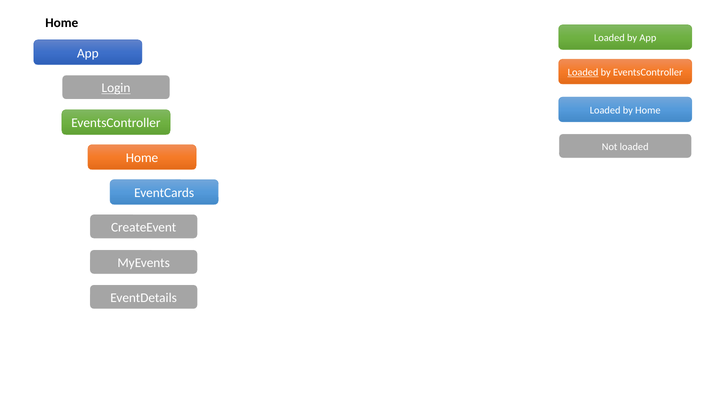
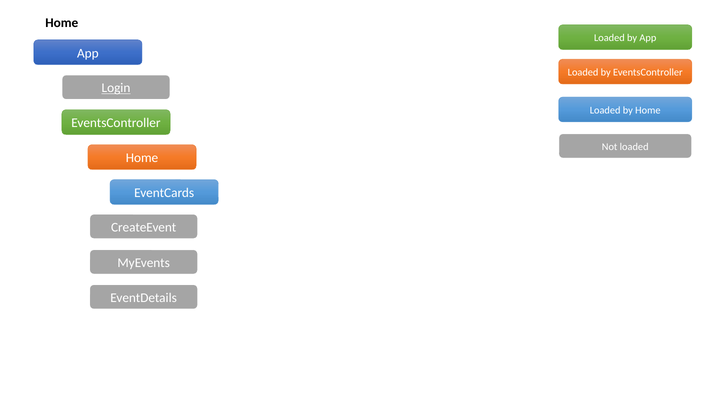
Loaded underline: present -> none (583, 72)
